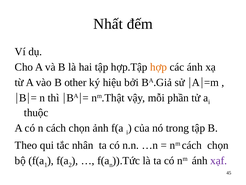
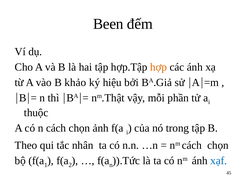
Nhất: Nhất -> Been (108, 24)
other: other -> khảo (75, 82)
xạf colour: purple -> blue (219, 160)
